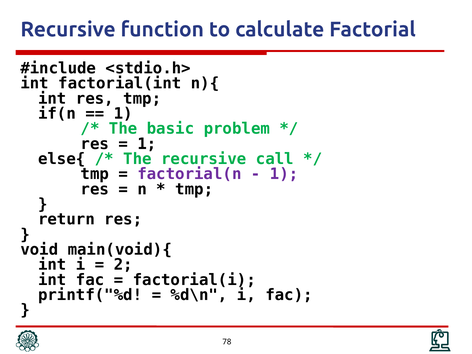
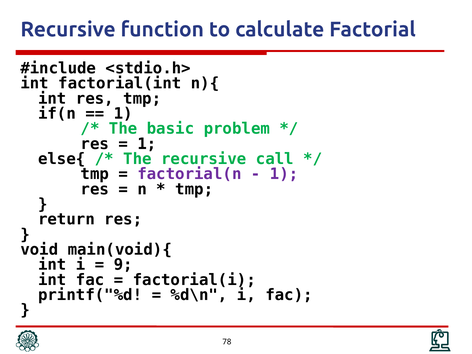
2: 2 -> 9 (123, 265)
